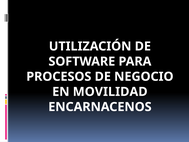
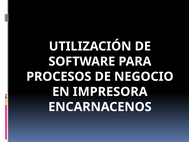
MOVILIDAD: MOVILIDAD -> IMPRESORA (110, 92)
